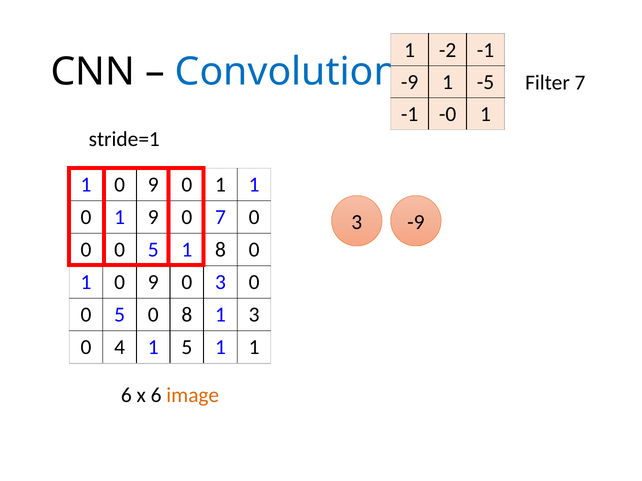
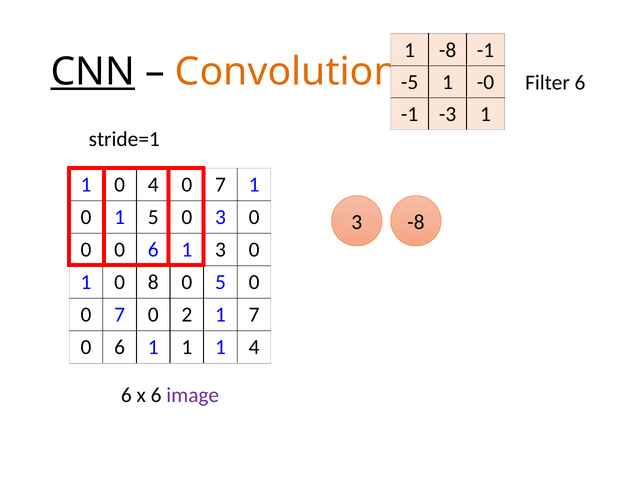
1 -2: -2 -> -8 (448, 50)
CNN underline: none -> present (93, 72)
Convolution colour: blue -> orange (286, 72)
-9: -9 -> -5 (410, 82)
-5: -5 -> -0 (486, 82)
Filter 7: 7 -> 6 (580, 83)
-0: -0 -> -3 (448, 114)
9: 9 -> 4 (153, 185)
1: 1 -> 7 (220, 185)
1 9: 9 -> 5 (153, 217)
0 7: 7 -> 3 (220, 217)
3 -9: -9 -> -8 (416, 222)
5: 5 -> 6 (153, 250)
1 8: 8 -> 3 (220, 250)
9: 9 -> 8 (153, 283)
0 3: 3 -> 5 (220, 283)
5: 5 -> 7 (120, 315)
0 8: 8 -> 2 (187, 315)
1 3: 3 -> 7 (254, 315)
4: 4 -> 6 (120, 348)
5: 5 -> 1 (187, 348)
1: 1 -> 4 (254, 348)
image colour: orange -> purple (193, 396)
